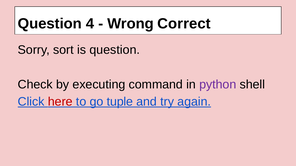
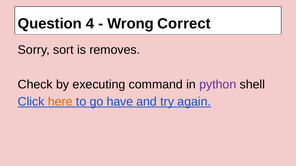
is question: question -> removes (115, 50)
here colour: red -> orange (60, 102)
tuple: tuple -> have (120, 102)
